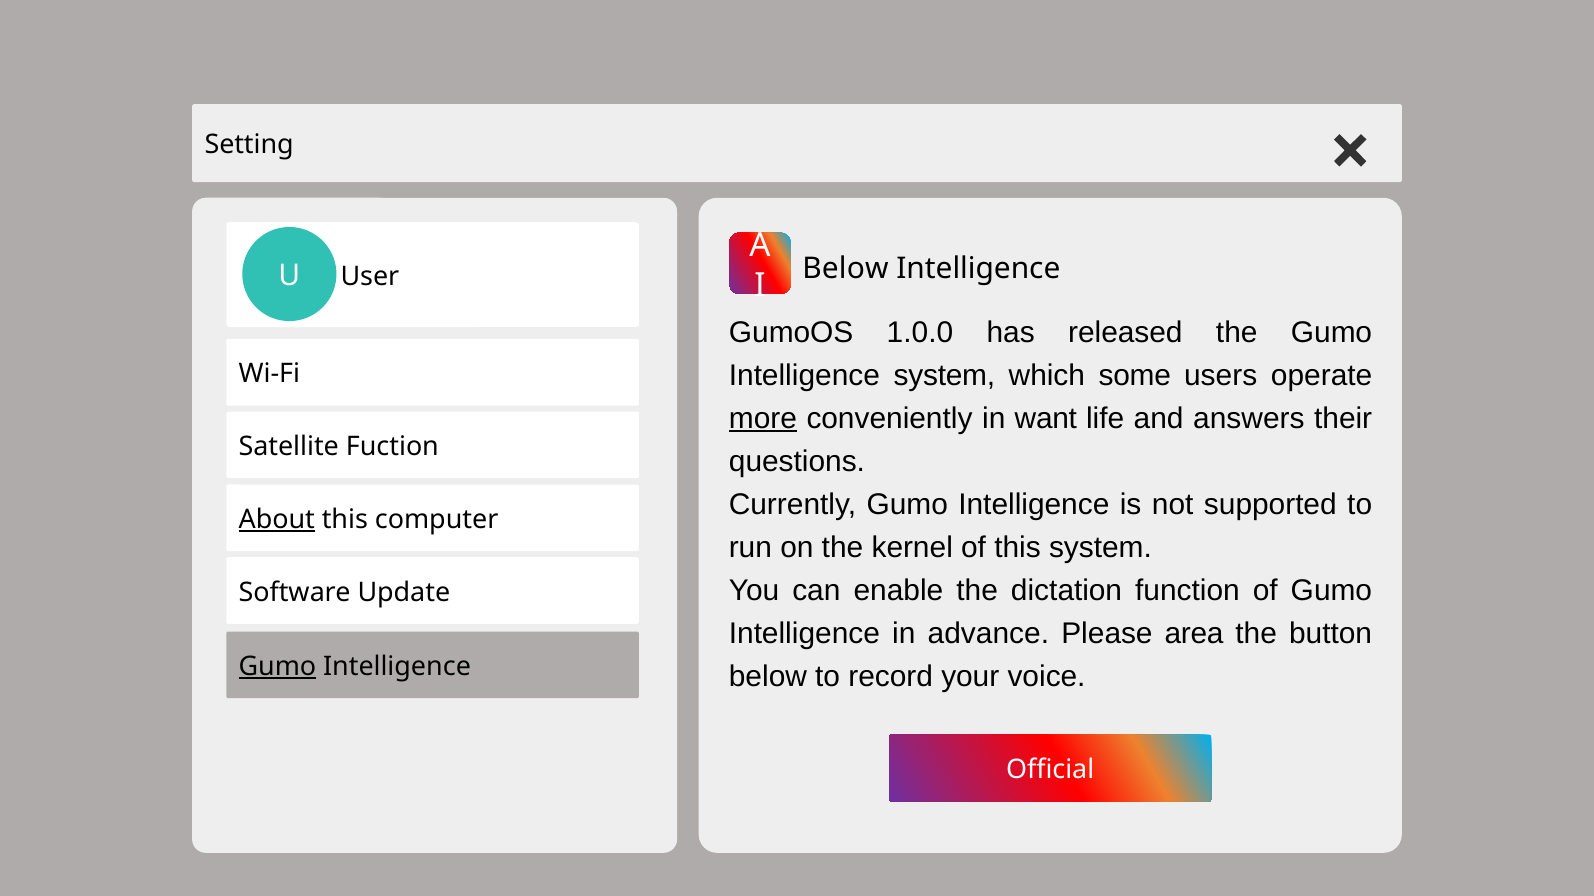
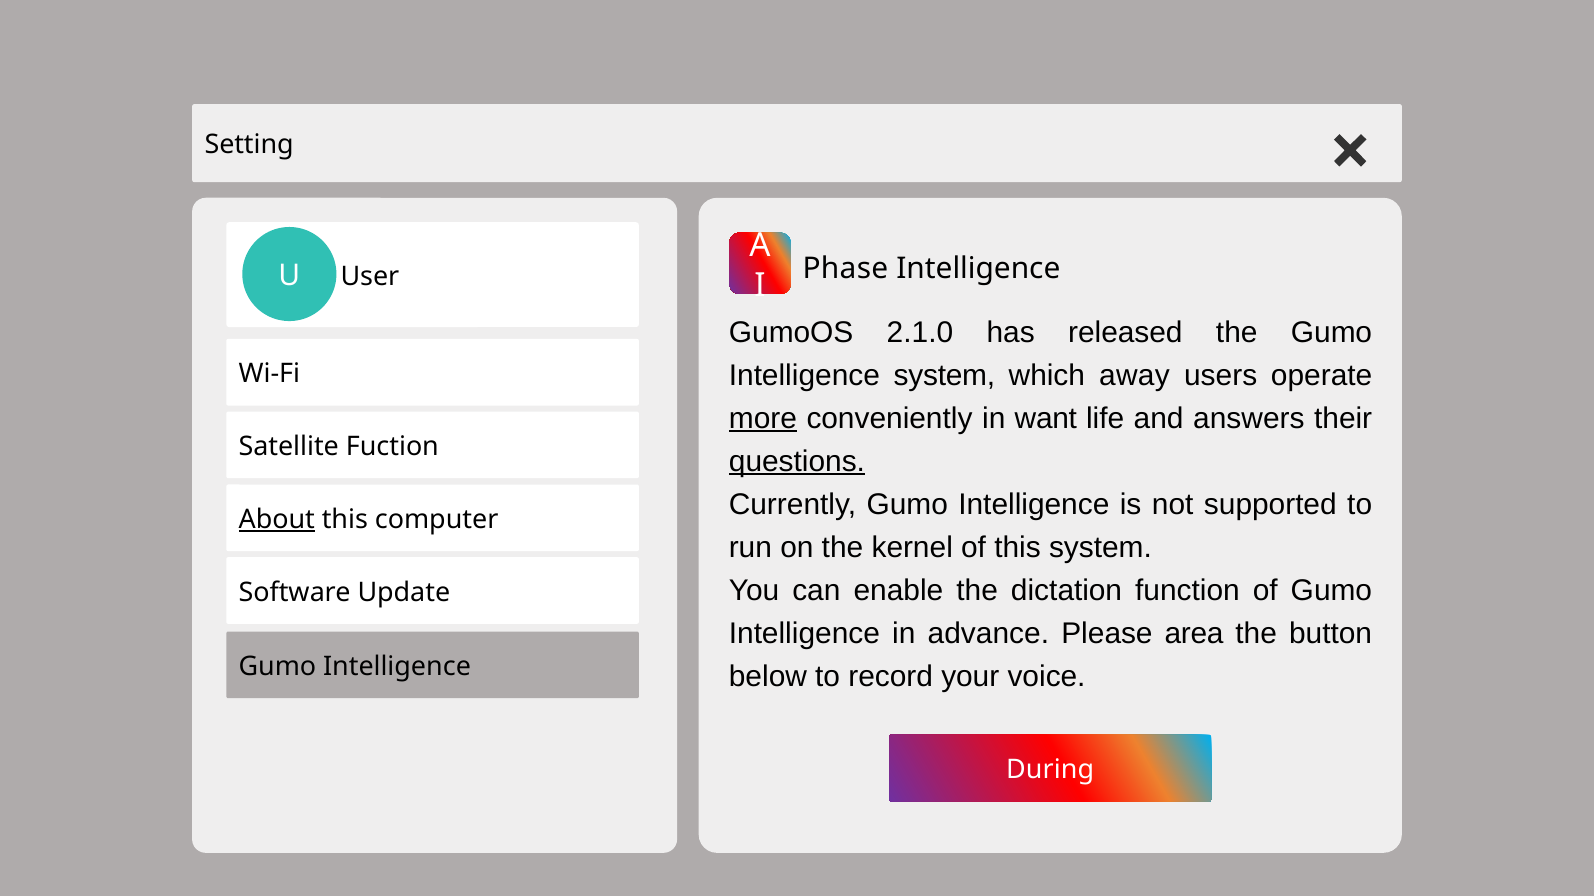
Below: Below -> Phase (845, 268)
1.0.0: 1.0.0 -> 2.1.0 (920, 333)
some: some -> away (1135, 376)
questions underline: none -> present (797, 462)
Gumo underline: present -> none (277, 667)
Official: Official -> During (1050, 770)
